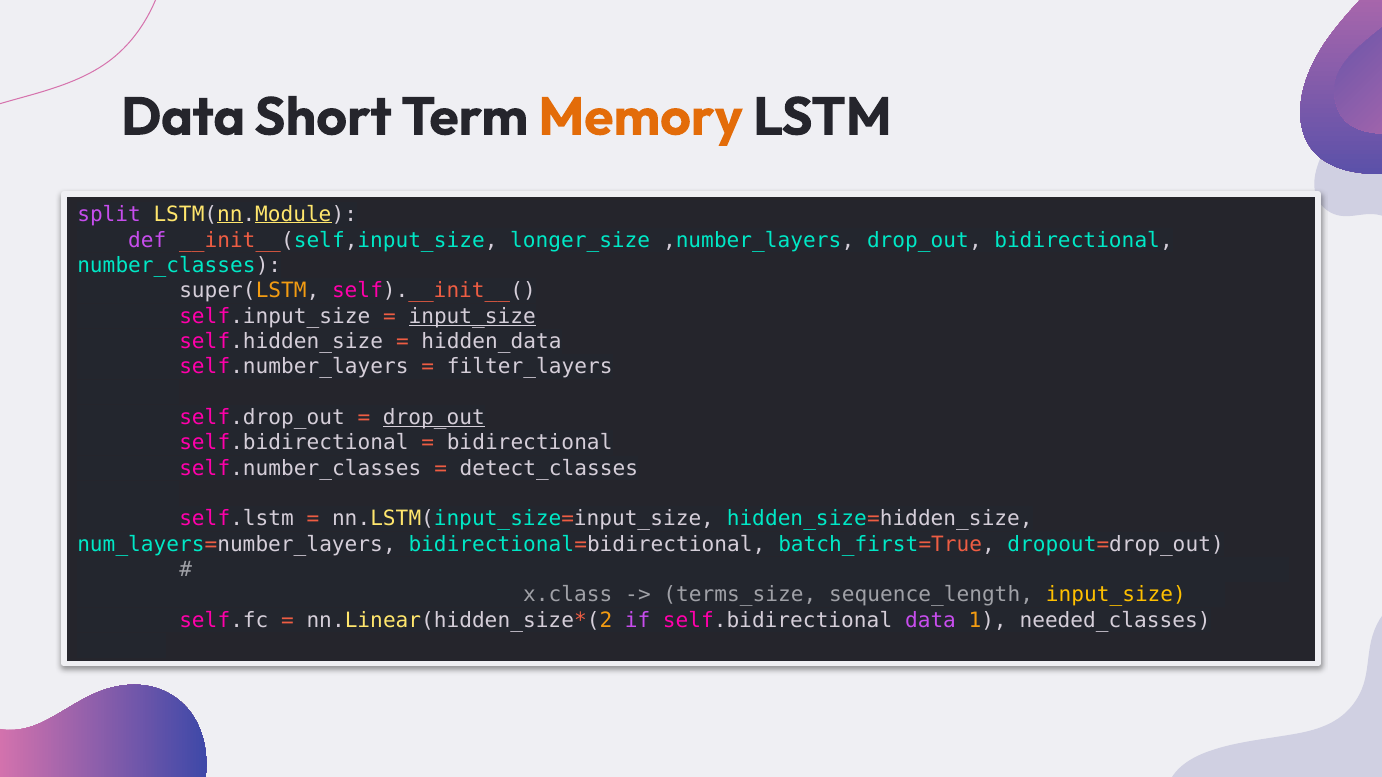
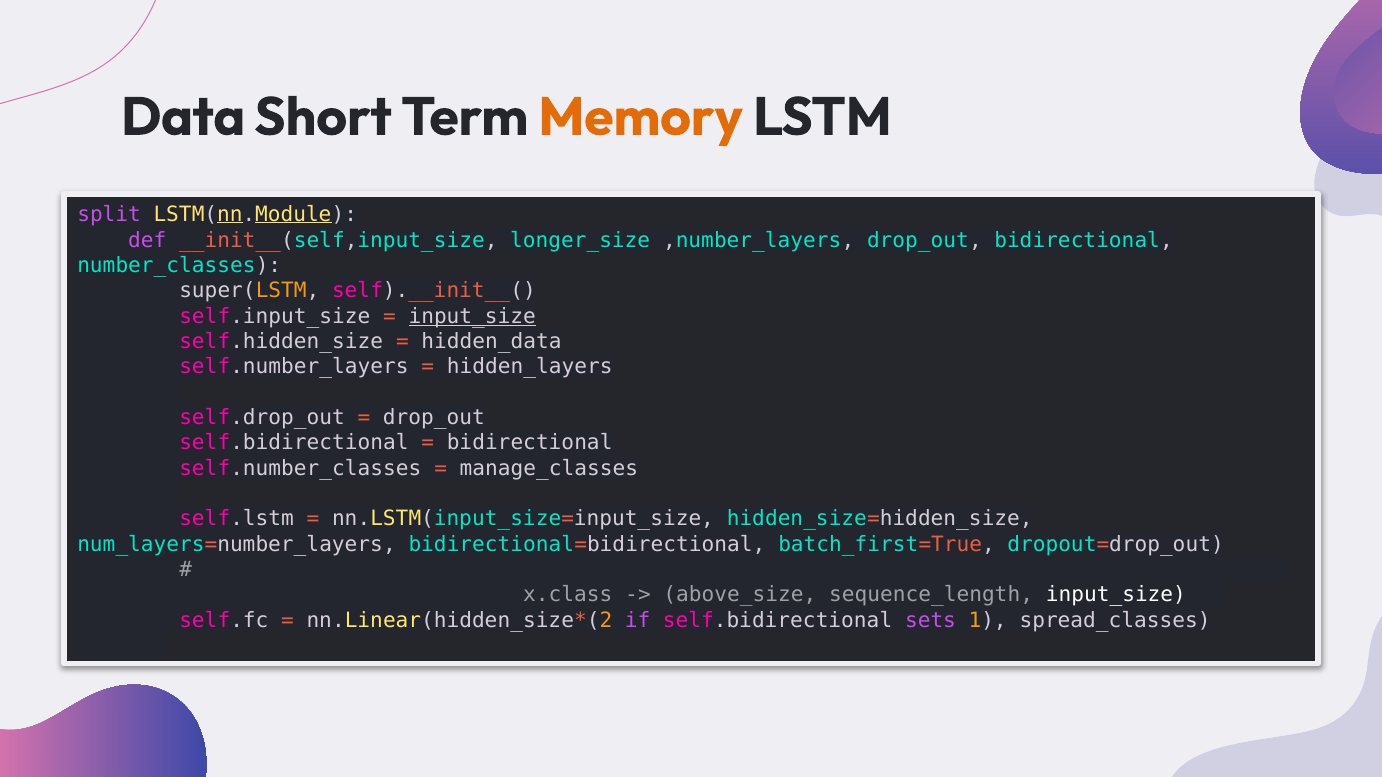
filter_layers: filter_layers -> hidden_layers (530, 367)
drop_out underline: present -> none (434, 418)
detect_classes: detect_classes -> manage_classes (549, 468)
terms_size: terms_size -> above_size (740, 595)
input_size colour: yellow -> white (1116, 595)
self.bidirectional data: data -> sets (930, 621)
needed_classes: needed_classes -> spread_classes (1115, 621)
